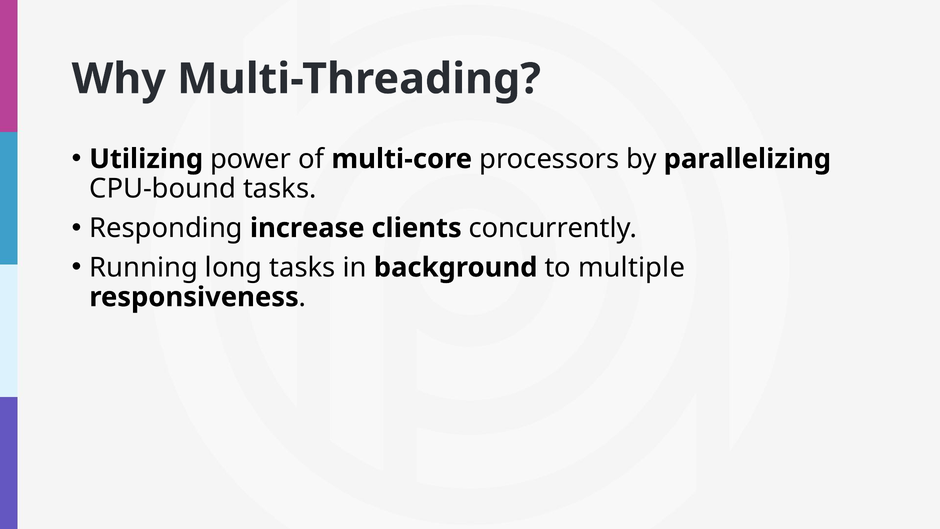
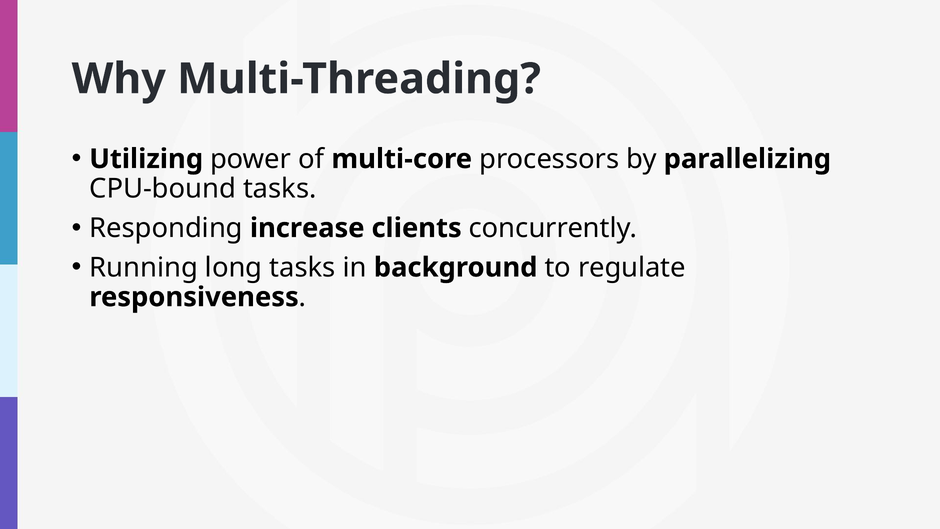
multiple: multiple -> regulate (632, 267)
